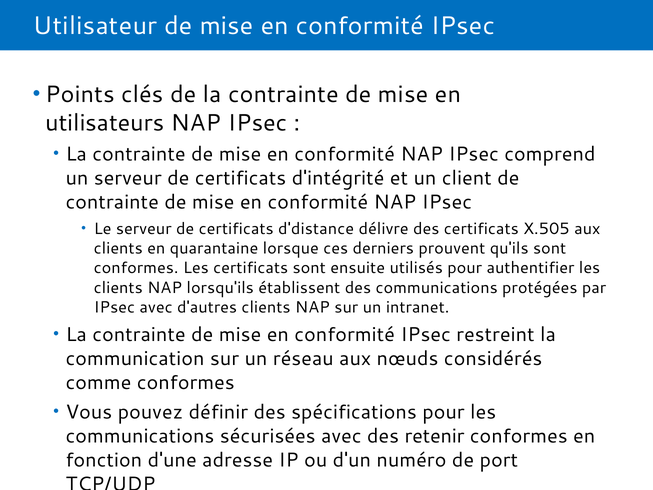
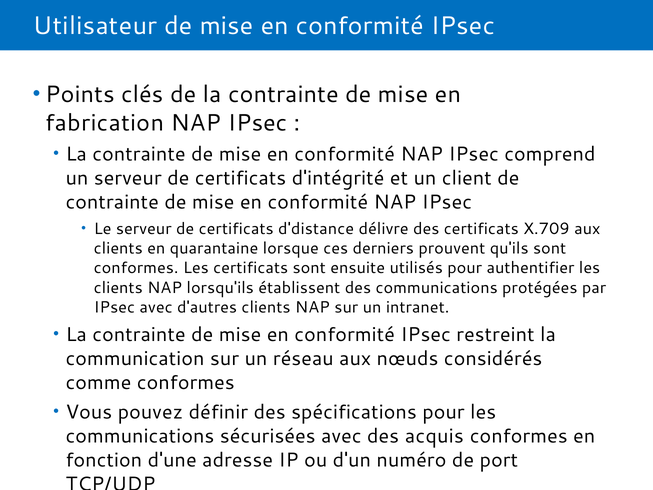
utilisateurs: utilisateurs -> fabrication (105, 123)
X.505: X.505 -> X.709 (546, 229)
retenir: retenir -> acquis (434, 436)
